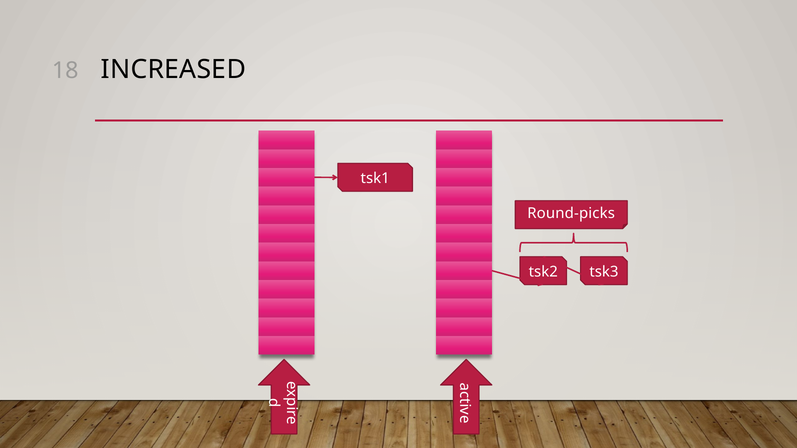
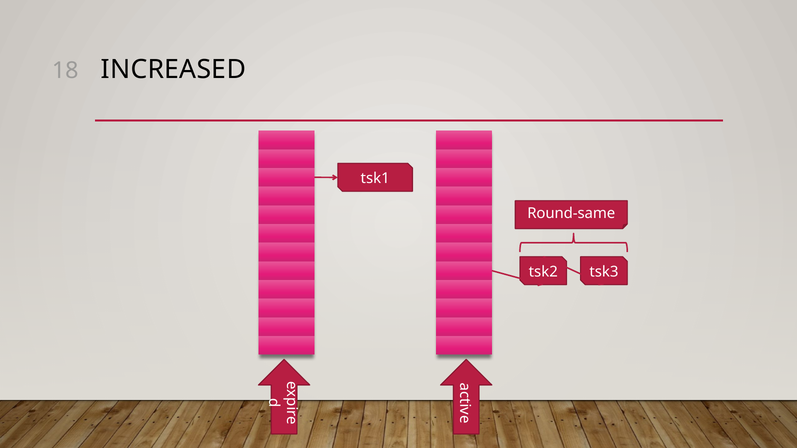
Round-picks: Round-picks -> Round-same (571, 214)
